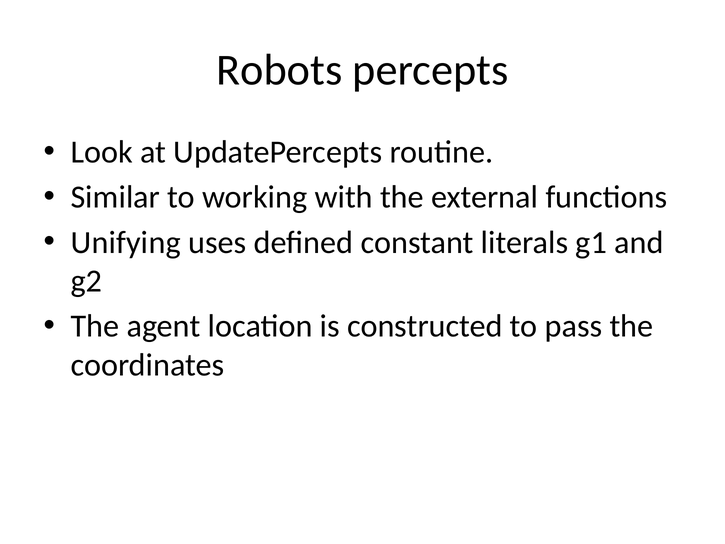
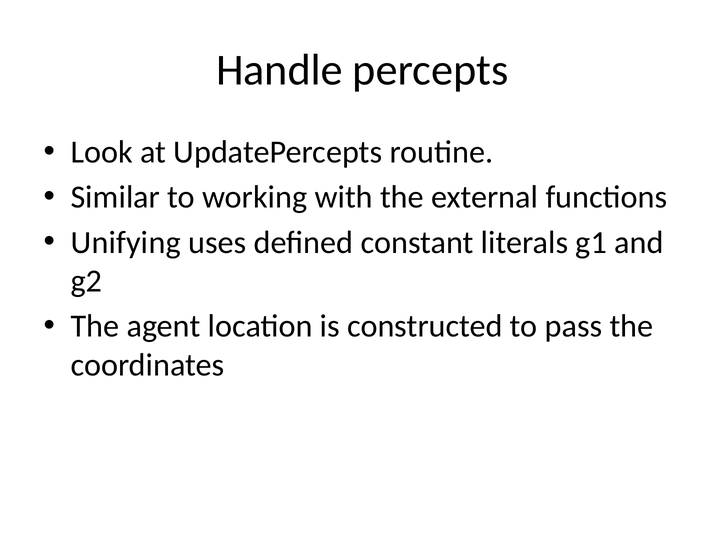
Robots: Robots -> Handle (279, 70)
